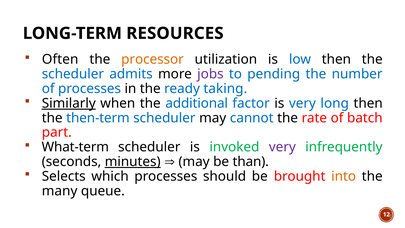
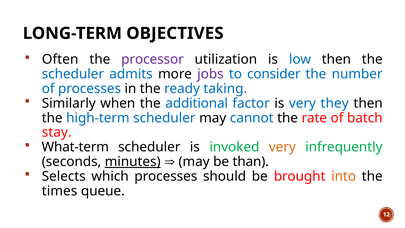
RESOURCES: RESOURCES -> OBJECTIVES (175, 33)
processor colour: orange -> purple (152, 59)
pending: pending -> consider (274, 74)
Similarly underline: present -> none (69, 103)
long: long -> they (335, 103)
then-term: then-term -> high-term (98, 118)
part: part -> stay (57, 132)
very colour: purple -> orange (282, 147)
many: many -> times (60, 191)
